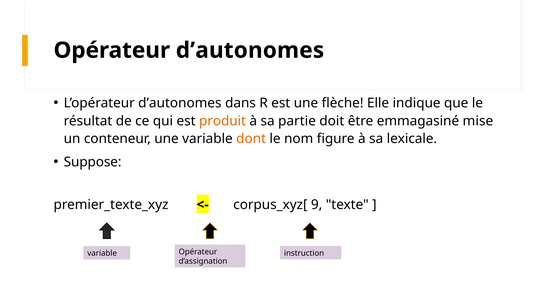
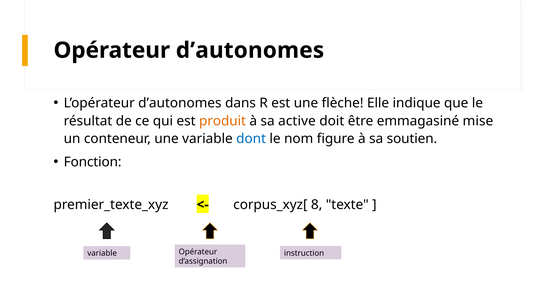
partie: partie -> active (297, 121)
dont colour: orange -> blue (251, 139)
lexicale: lexicale -> soutien (412, 139)
Suppose: Suppose -> Fonction (93, 162)
9: 9 -> 8 (317, 205)
